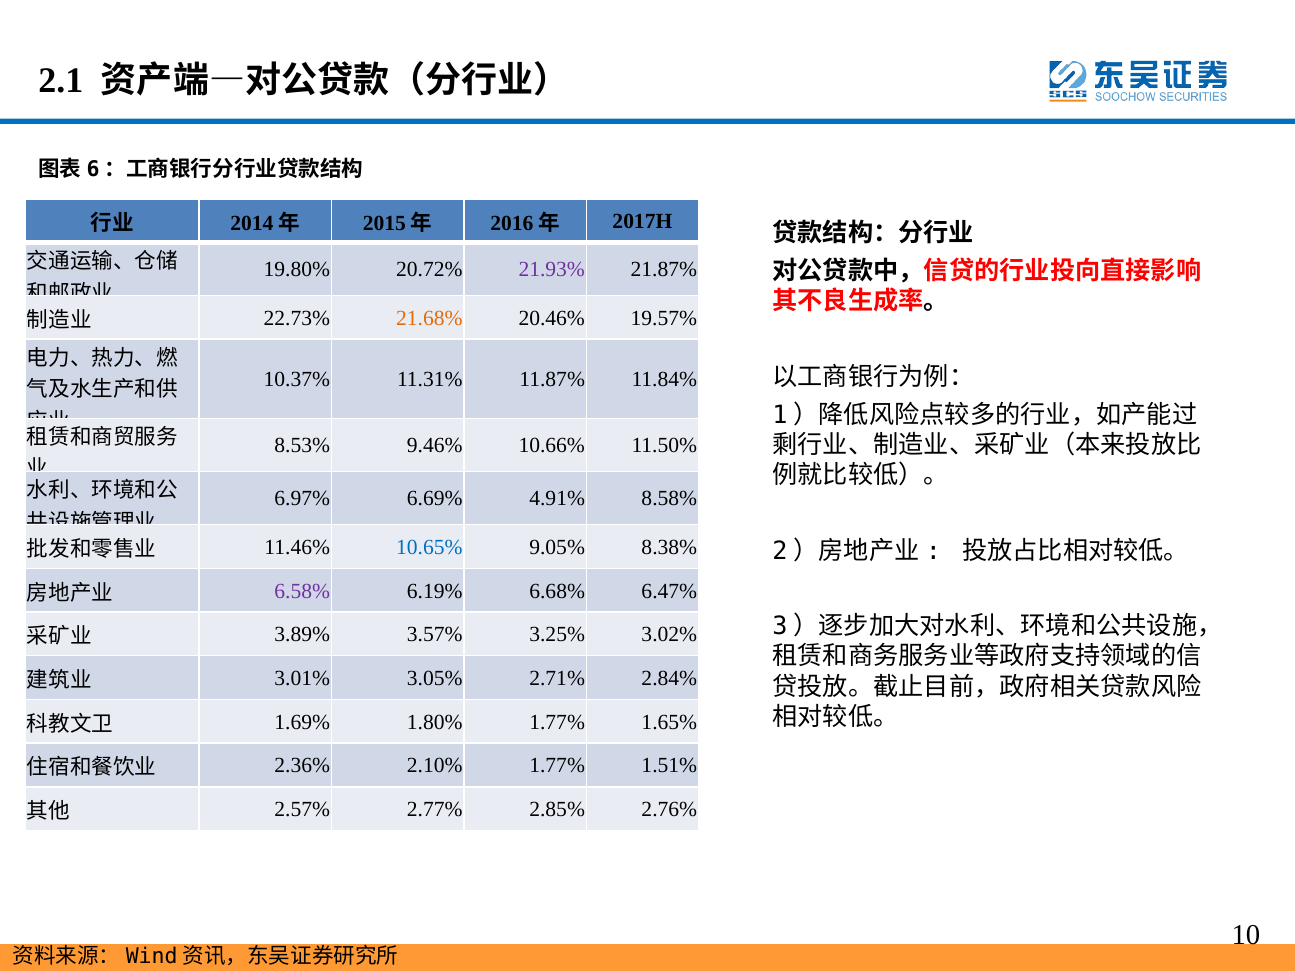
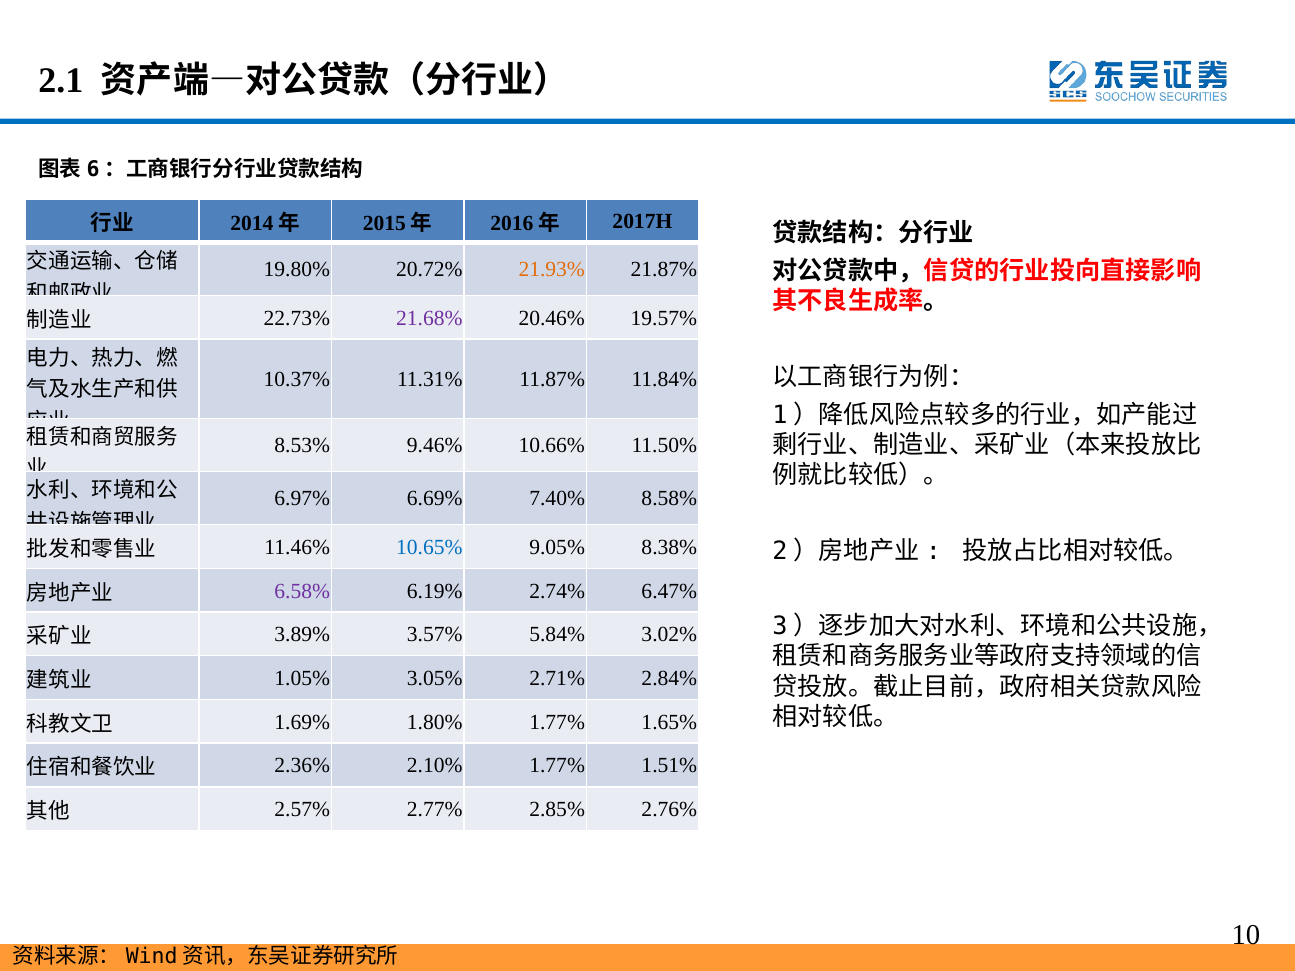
21.93% colour: purple -> orange (552, 270)
21.68% colour: orange -> purple (429, 318)
4.91%: 4.91% -> 7.40% (557, 499)
6.68%: 6.68% -> 2.74% (557, 591)
3.25%: 3.25% -> 5.84% (557, 635)
3.01%: 3.01% -> 1.05% (302, 678)
